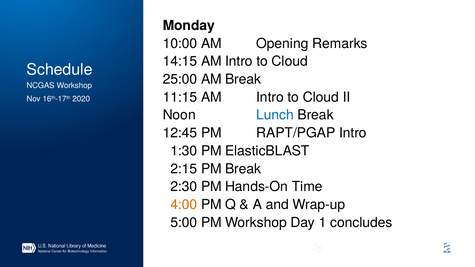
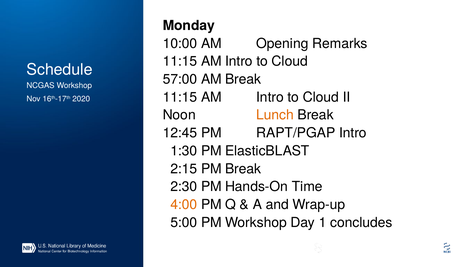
14:15: 14:15 -> 11:15 (180, 61)
25:00: 25:00 -> 57:00 (180, 79)
Lunch colour: blue -> orange (275, 115)
